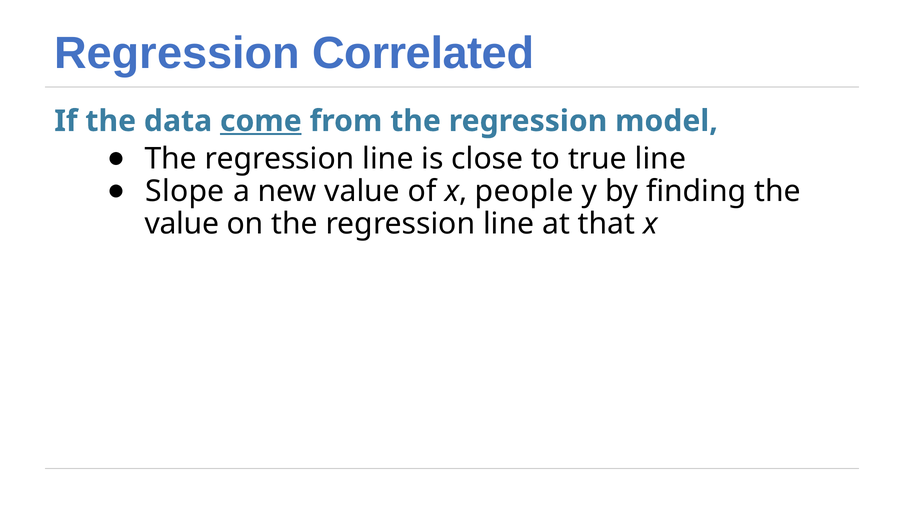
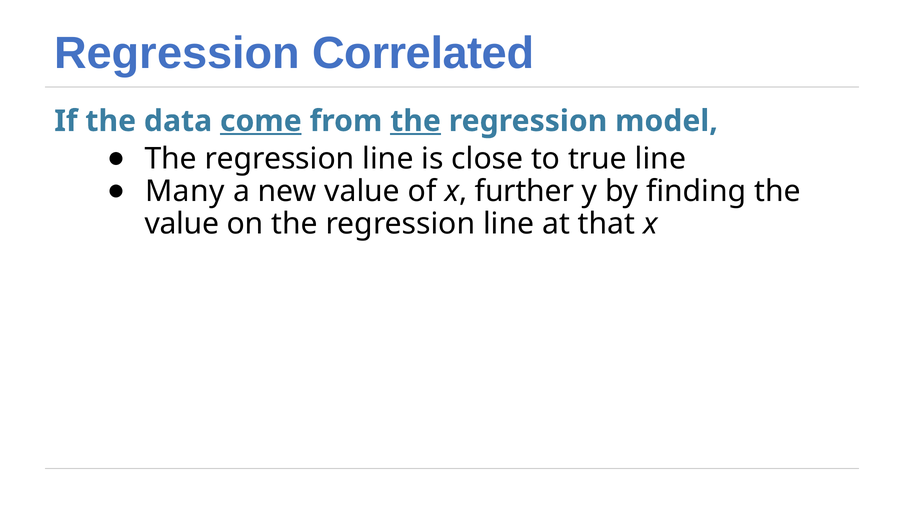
the underline: none -> present (416, 121)
Slope: Slope -> Many (185, 191)
people: people -> further (524, 191)
